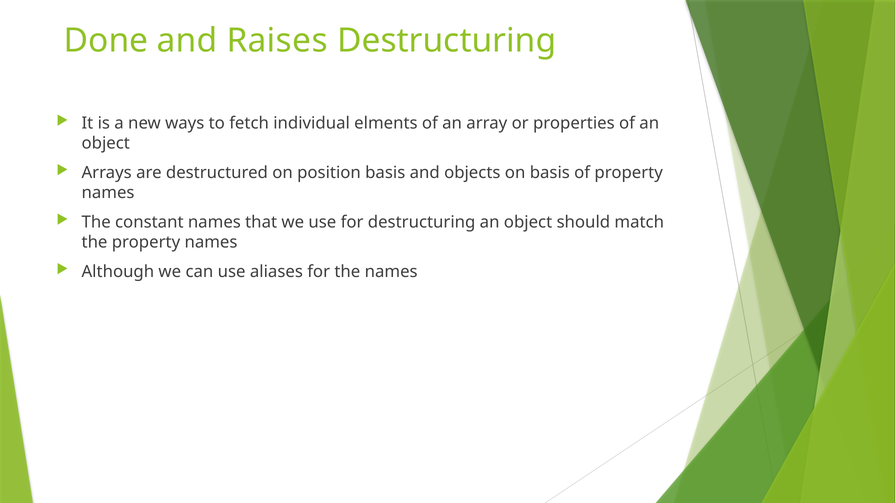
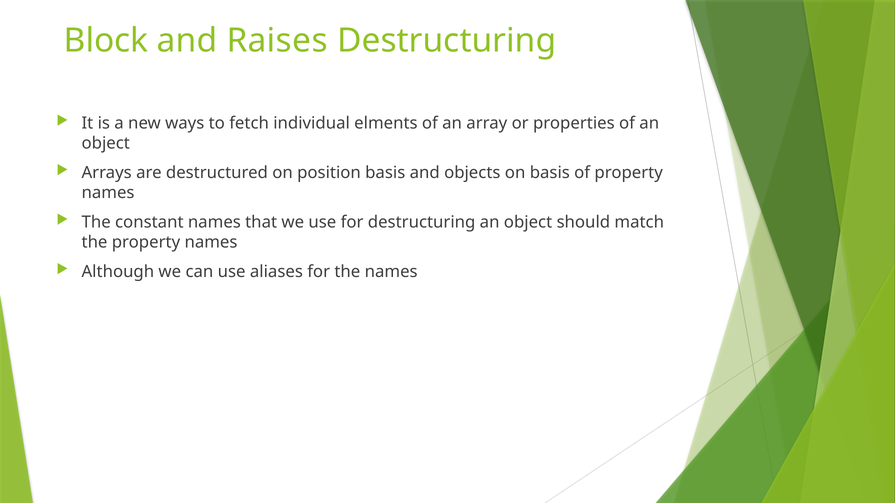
Done: Done -> Block (106, 41)
